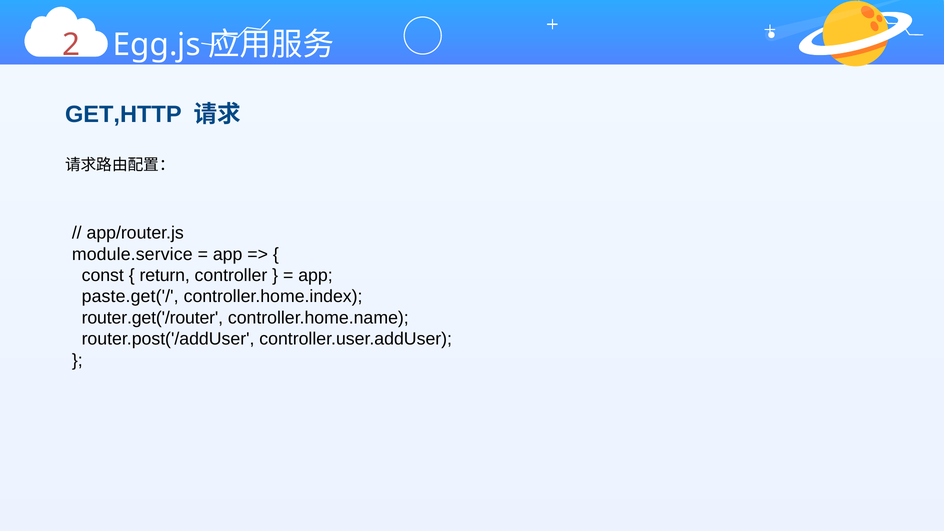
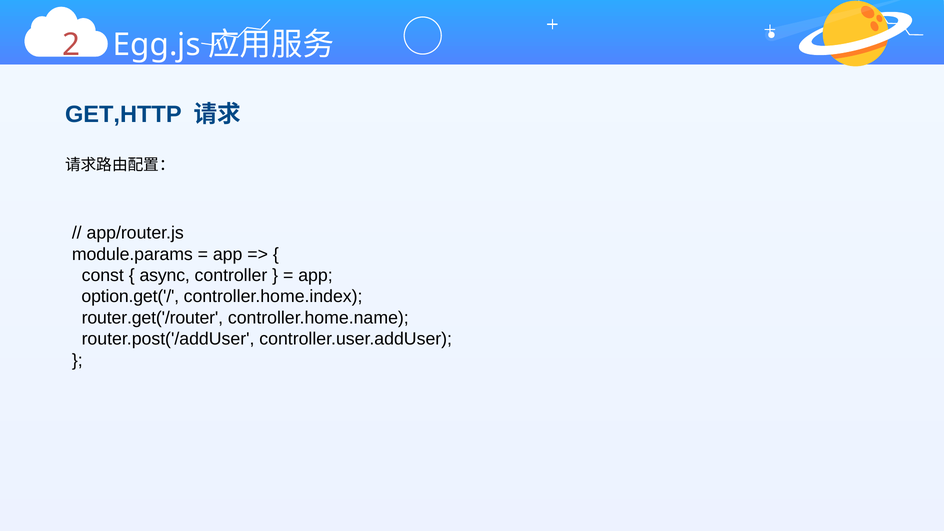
module.service: module.service -> module.params (132, 254)
return: return -> async (165, 275)
paste.get('/: paste.get('/ -> option.get('/ (130, 297)
